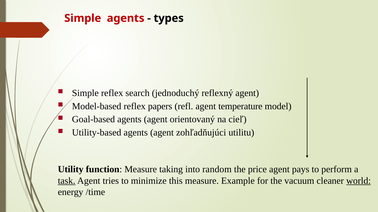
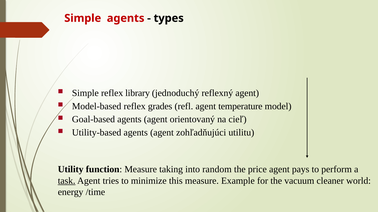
search: search -> library (138, 93)
papers: papers -> grades (160, 106)
world underline: present -> none (359, 181)
